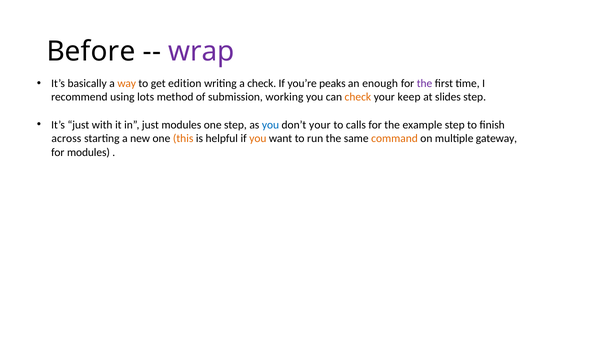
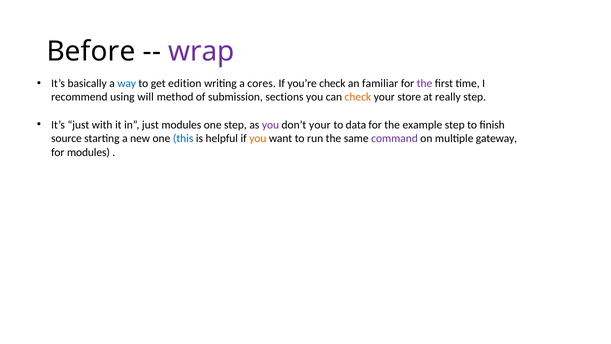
way colour: orange -> blue (127, 83)
a check: check -> cores (262, 83)
you’re peaks: peaks -> check (332, 83)
enough: enough -> familiar (380, 83)
lots: lots -> will (146, 97)
working: working -> sections (284, 97)
keep: keep -> store (409, 97)
slides: slides -> really (448, 97)
you colour: blue -> purple (270, 125)
calls: calls -> data (356, 125)
across: across -> source (67, 138)
this colour: orange -> blue (183, 138)
command colour: orange -> purple (394, 138)
